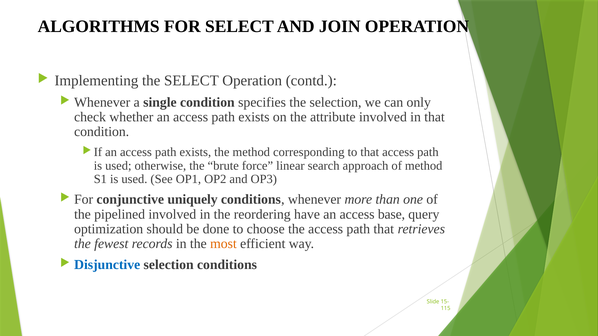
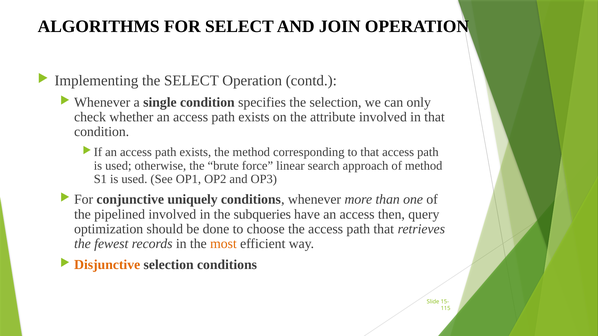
reordering: reordering -> subqueries (262, 214)
base: base -> then (391, 214)
Disjunctive colour: blue -> orange (107, 265)
